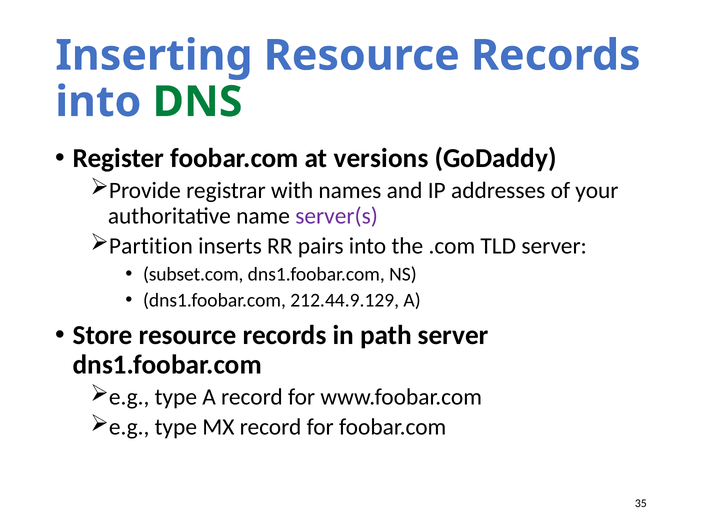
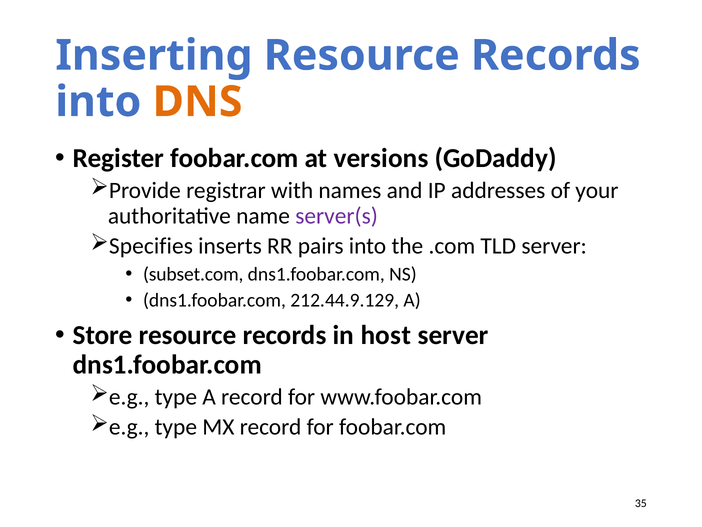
DNS colour: green -> orange (198, 102)
Partition: Partition -> Specifies (151, 246)
path: path -> host (386, 335)
